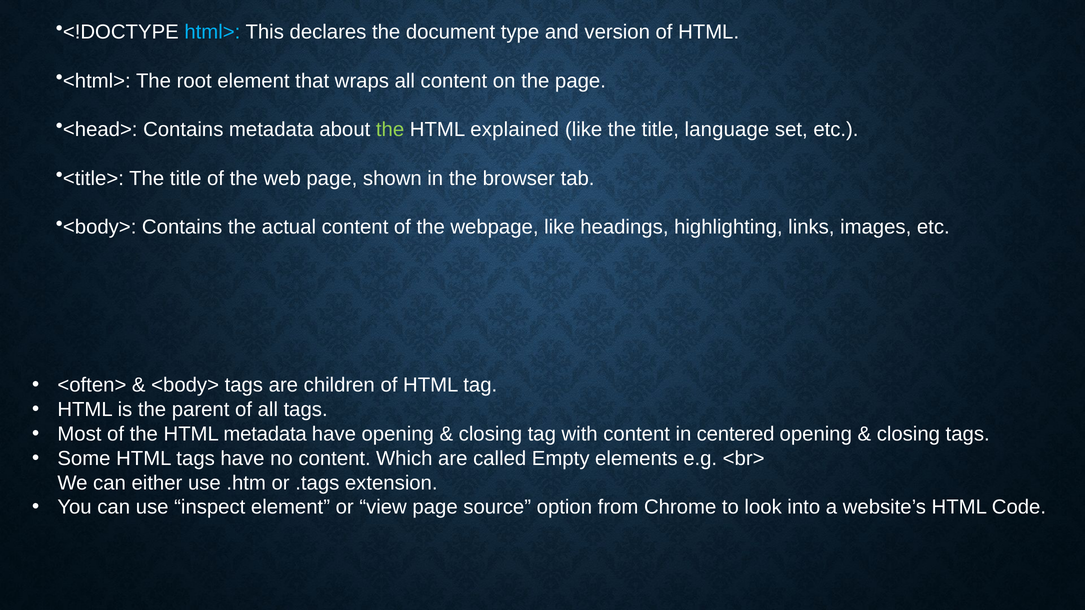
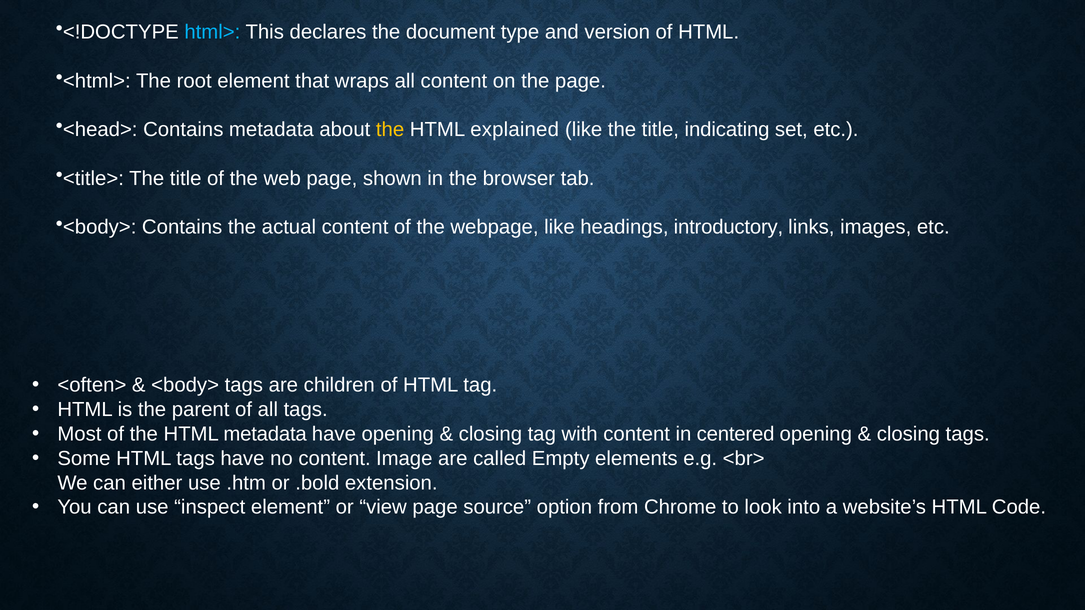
the colour: light green -> yellow (390, 130)
language: language -> indicating (727, 130)
highlighting: highlighting -> introductory (728, 227)
Which: Which -> Image (404, 459)
.tags: .tags -> .bold (317, 483)
